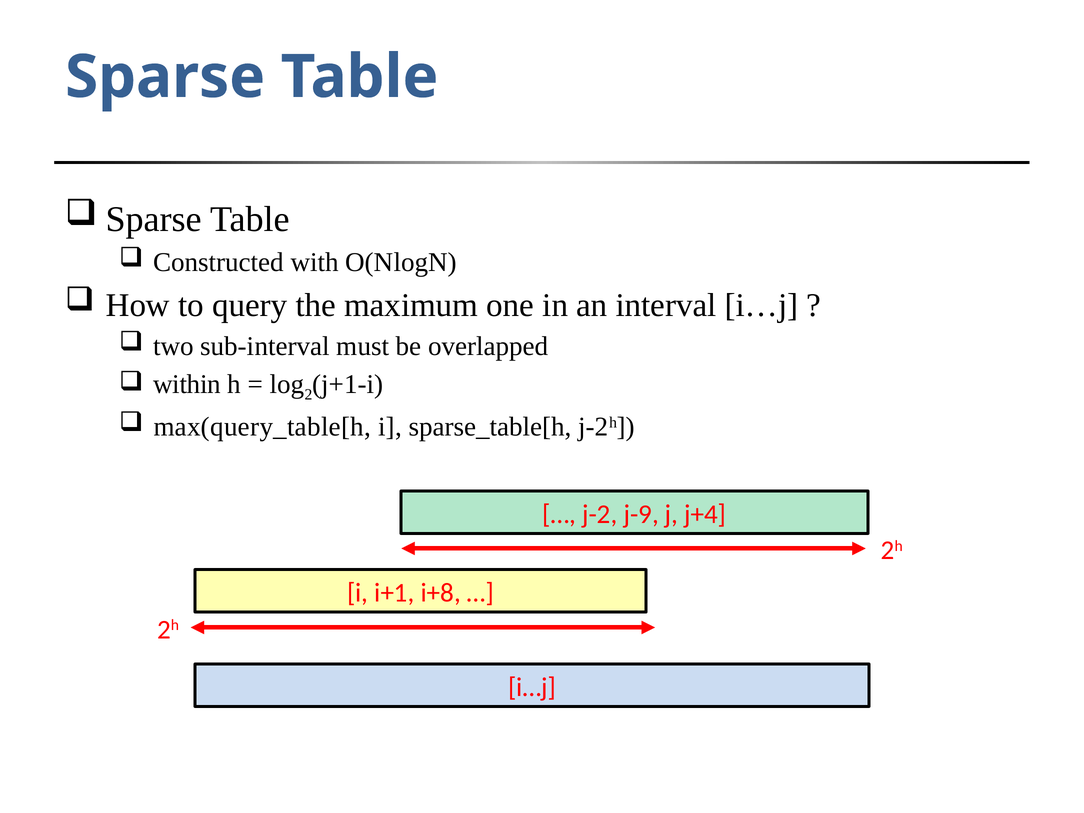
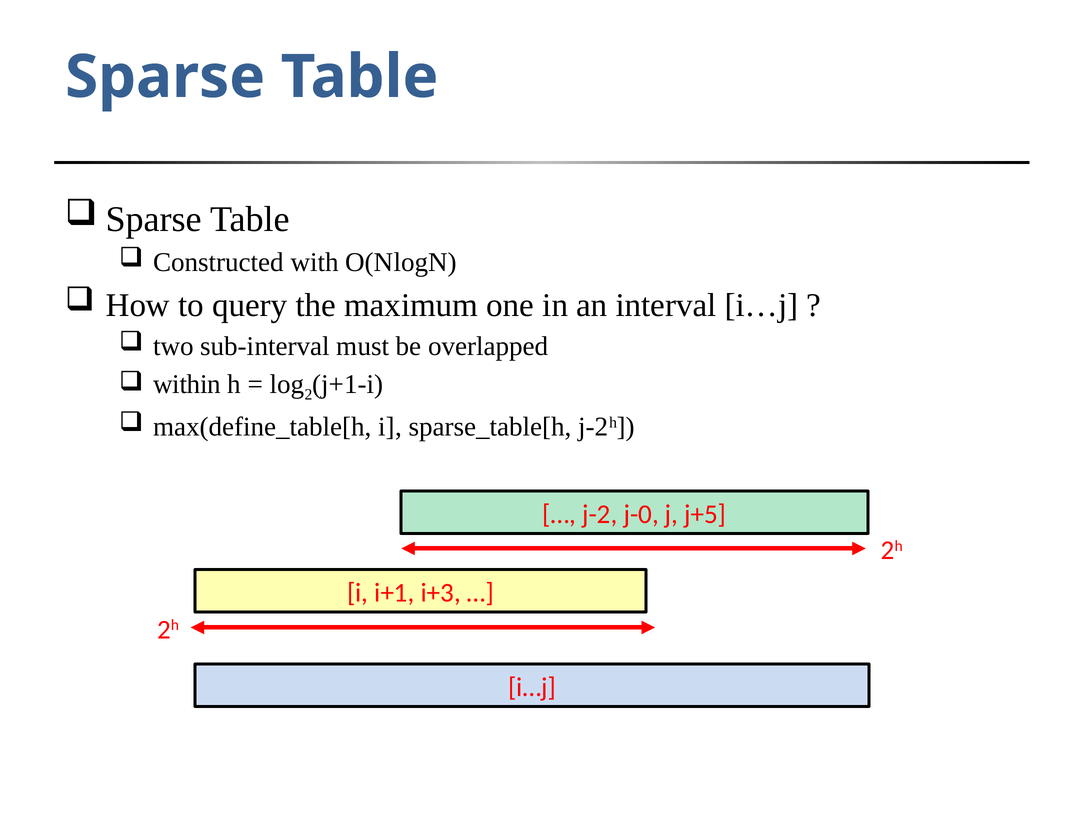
max(query_table[h: max(query_table[h -> max(define_table[h (262, 427)
j-9: j-9 -> j-0 (641, 514)
j+4: j+4 -> j+5 (705, 514)
i+8: i+8 -> i+3 (441, 593)
